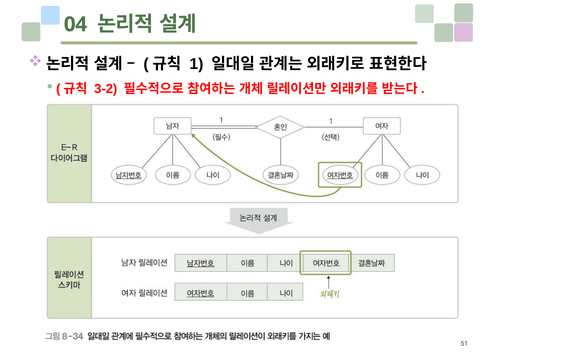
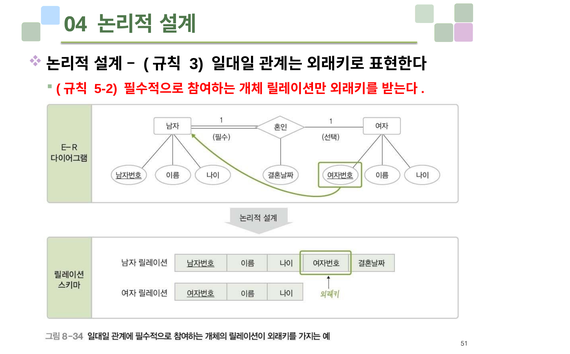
1: 1 -> 3 (196, 64)
3-2: 3-2 -> 5-2 (106, 89)
